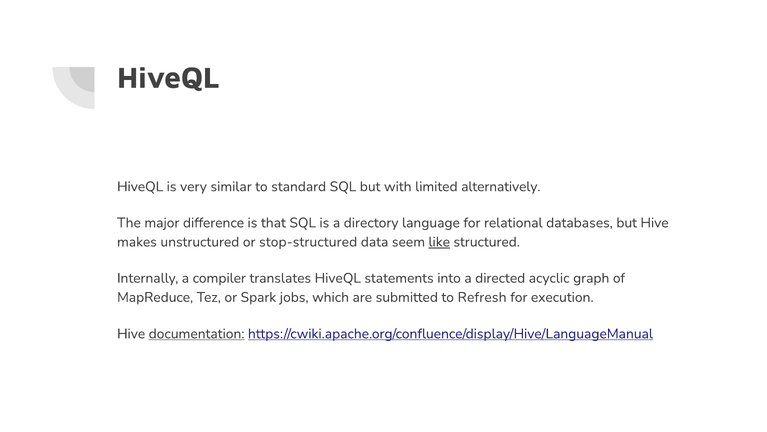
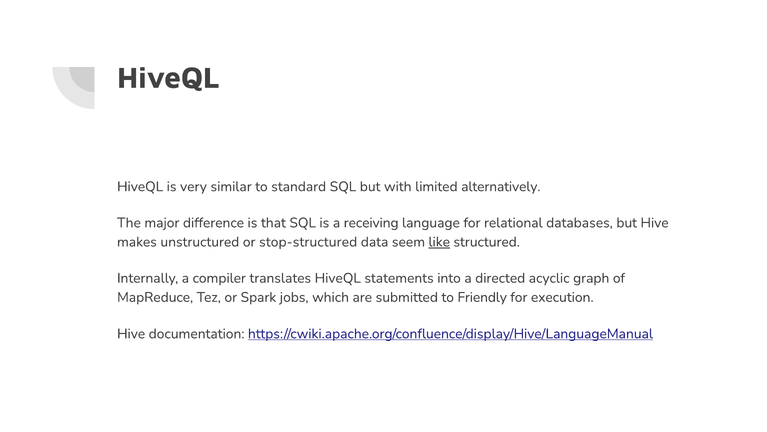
directory: directory -> receiving (371, 223)
Refresh: Refresh -> Friendly (482, 297)
documentation underline: present -> none (197, 333)
